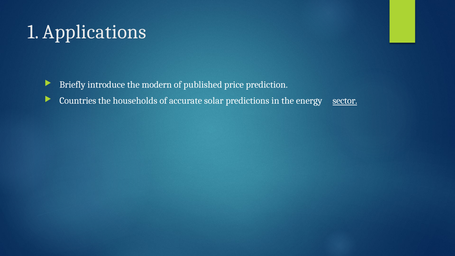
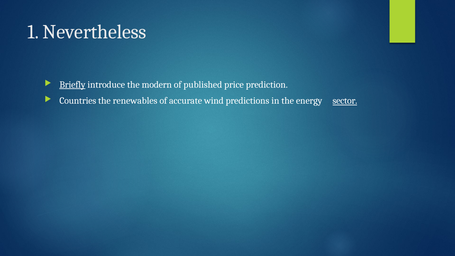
Applications: Applications -> Nevertheless (95, 32)
Briefly underline: none -> present (72, 85)
households: households -> renewables (135, 101)
solar: solar -> wind (214, 101)
